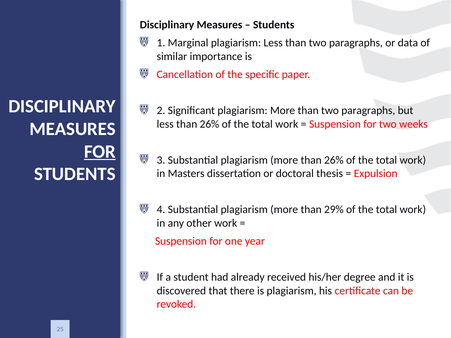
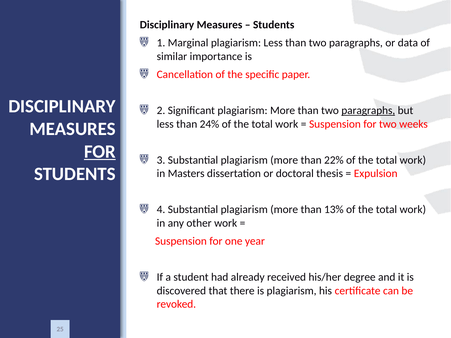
paragraphs underline: none -> present (368, 111)
less than 26%: 26% -> 24% (209, 124)
more than 26%: 26% -> 22% (334, 160)
29%: 29% -> 13% (334, 210)
